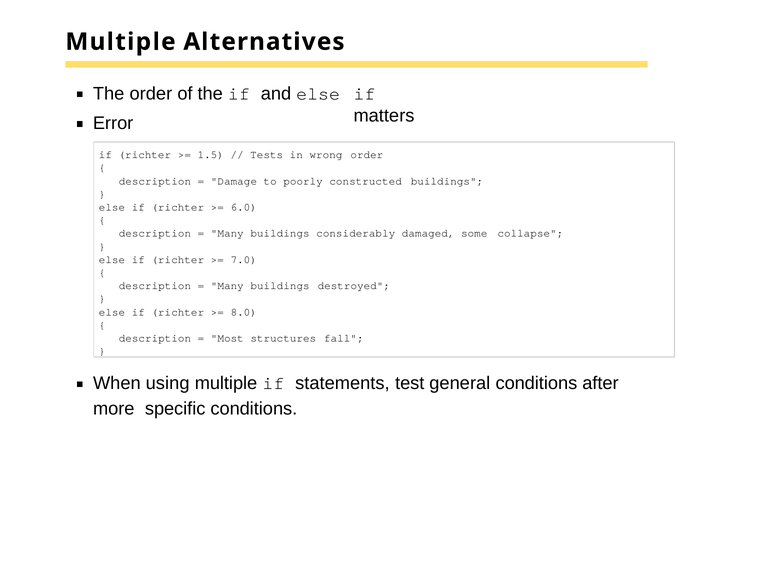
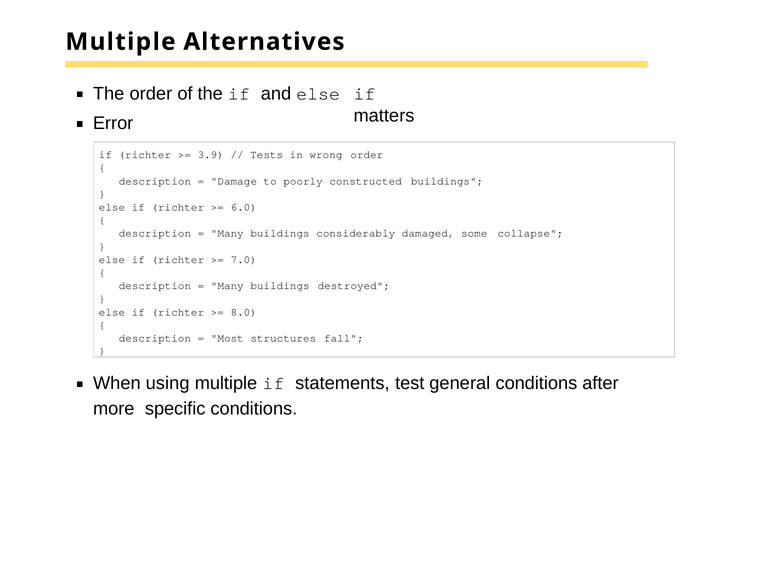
1.5: 1.5 -> 3.9 (211, 155)
